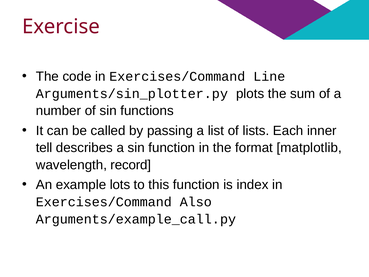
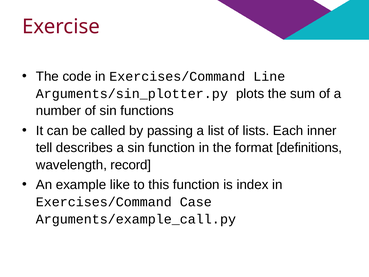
matplotlib: matplotlib -> definitions (309, 148)
lots: lots -> like (120, 185)
Also: Also -> Case (196, 202)
